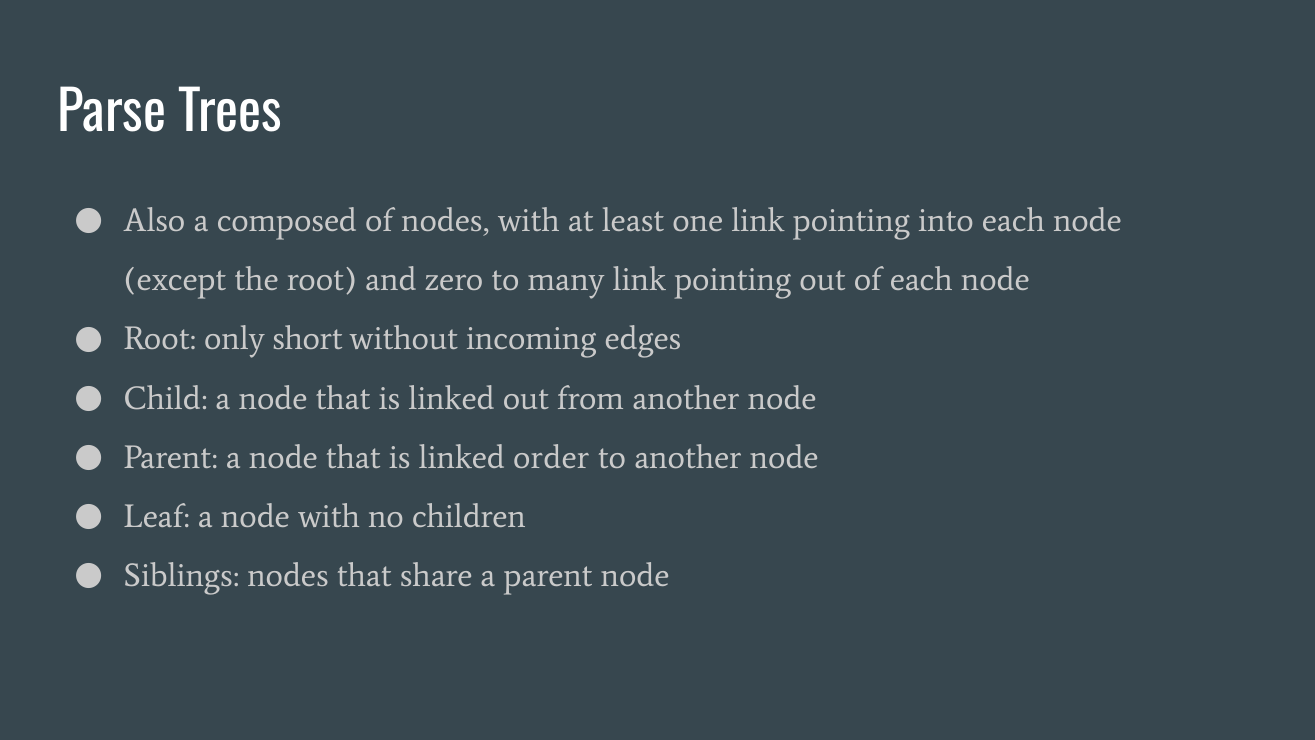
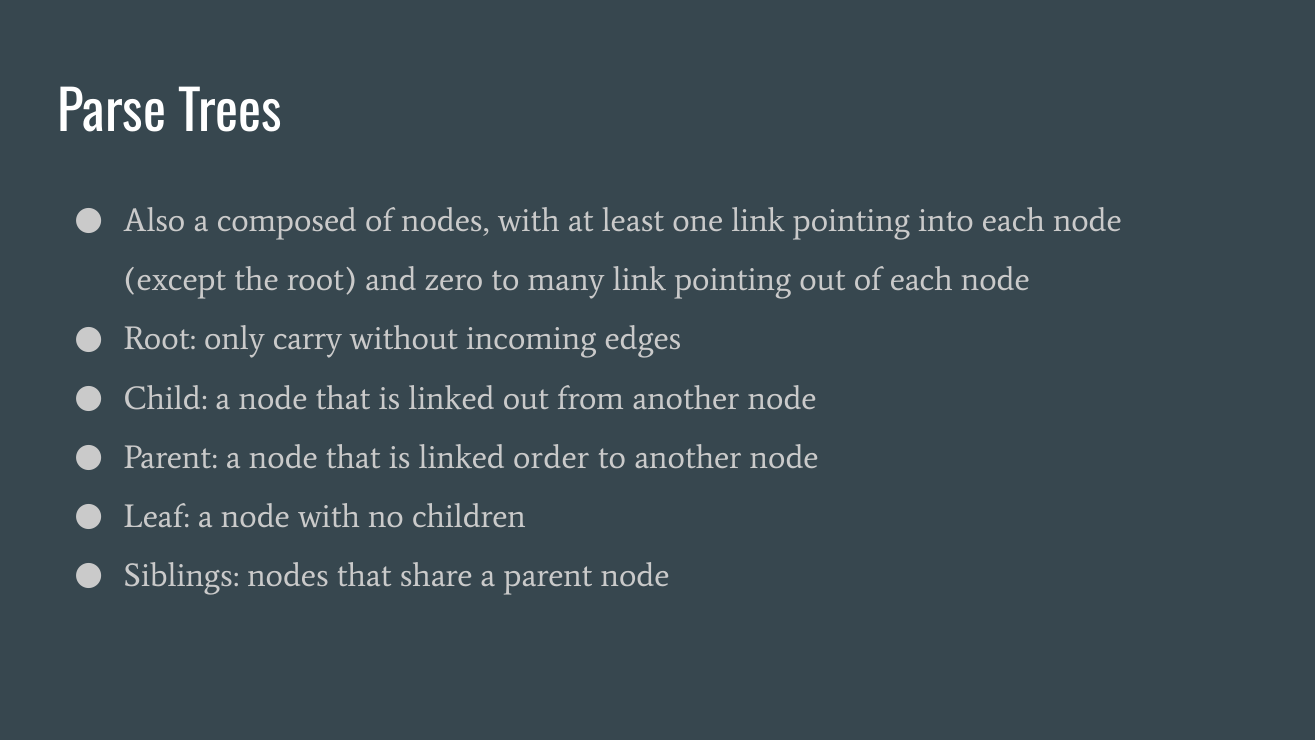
short: short -> carry (307, 339)
